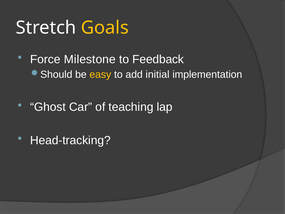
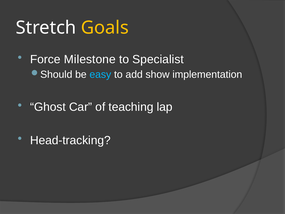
Feedback: Feedback -> Specialist (158, 59)
easy colour: yellow -> light blue (100, 74)
initial: initial -> show (158, 74)
